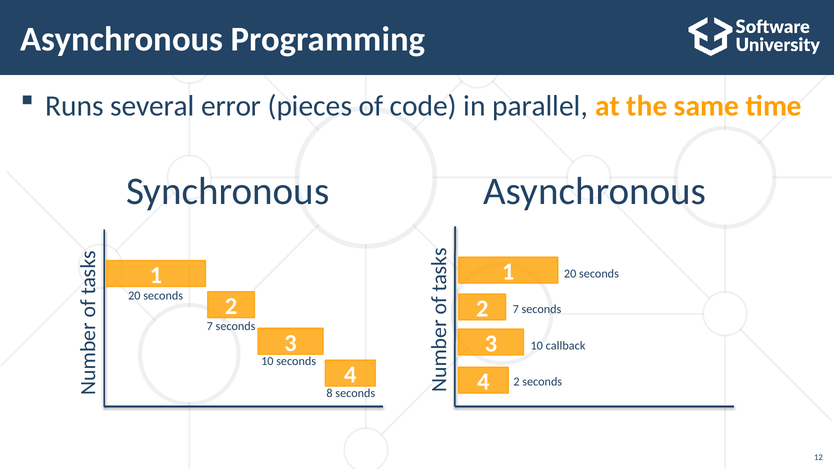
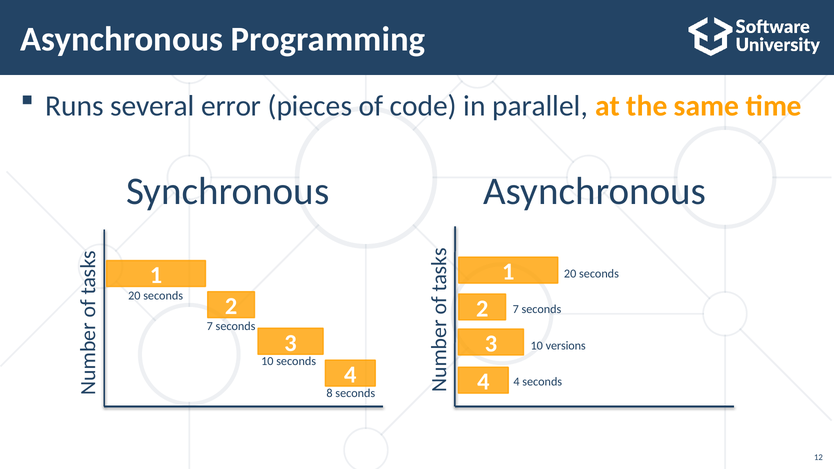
callback: callback -> versions (566, 346)
4 2: 2 -> 4 (516, 382)
